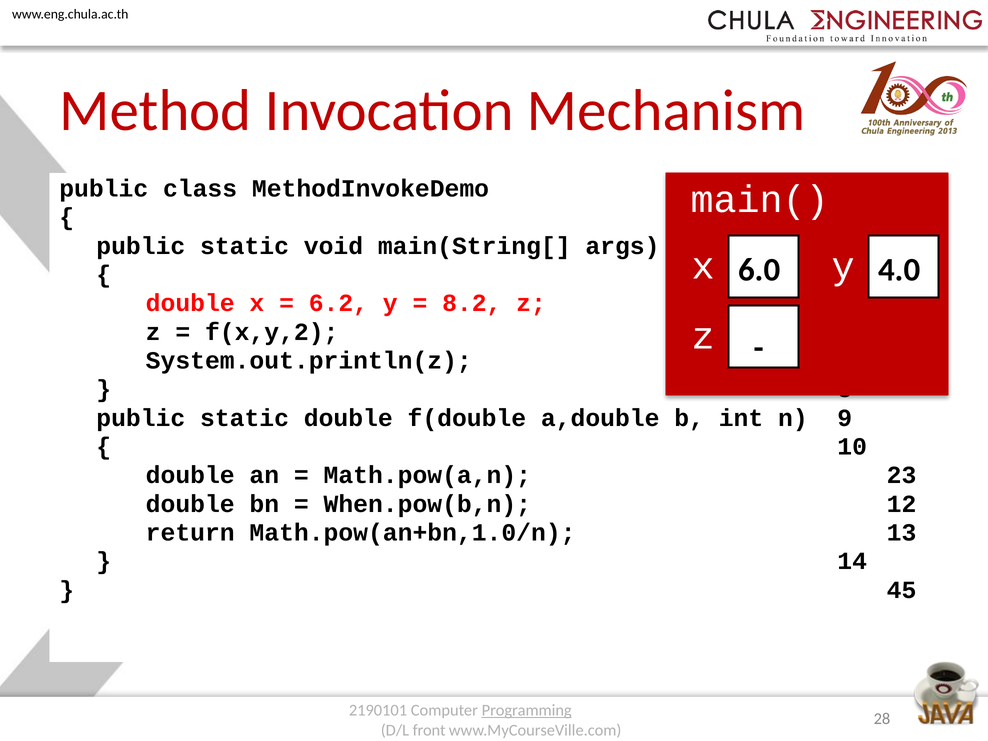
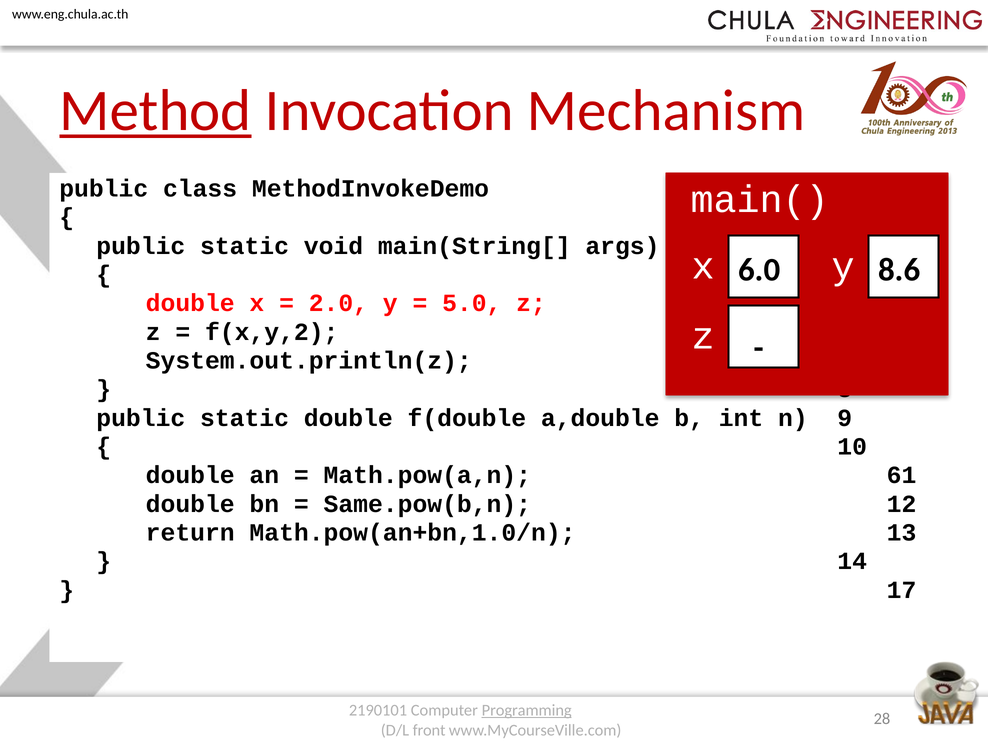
Method underline: none -> present (155, 111)
4.0: 4.0 -> 8.6 (899, 270)
6.2: 6.2 -> 2.0 (338, 303)
8.2: 8.2 -> 5.0 (472, 303)
23: 23 -> 61 (902, 475)
When.pow(b,n: When.pow(b,n -> Same.pow(b,n (427, 504)
45: 45 -> 17 (902, 590)
